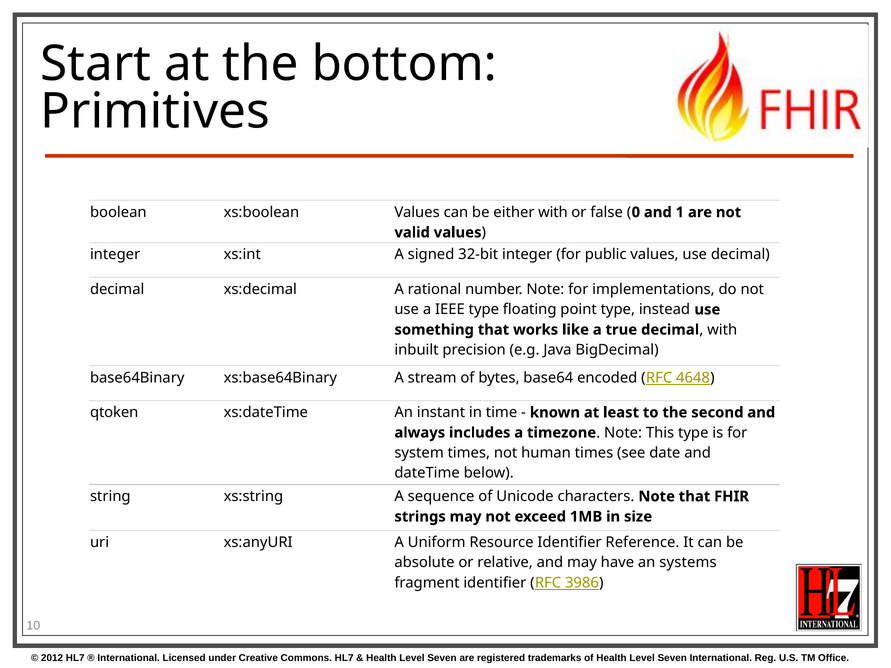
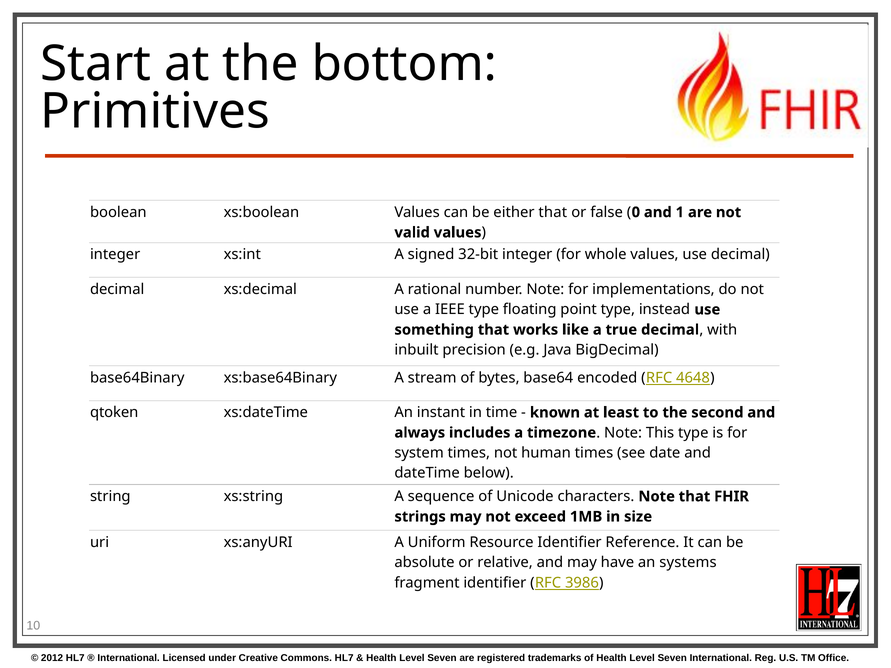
either with: with -> that (553, 212)
public: public -> whole (606, 255)
